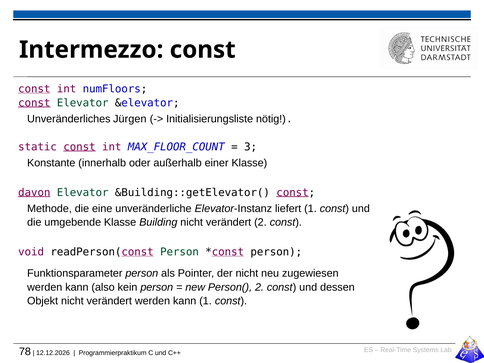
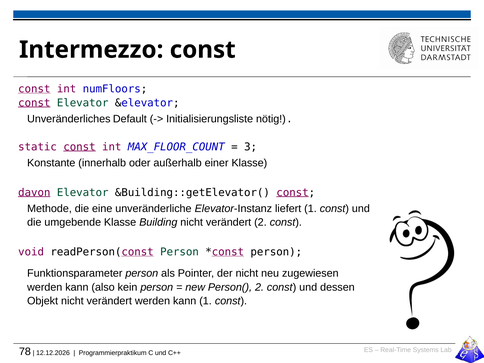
Jürgen: Jürgen -> Default (130, 119)
